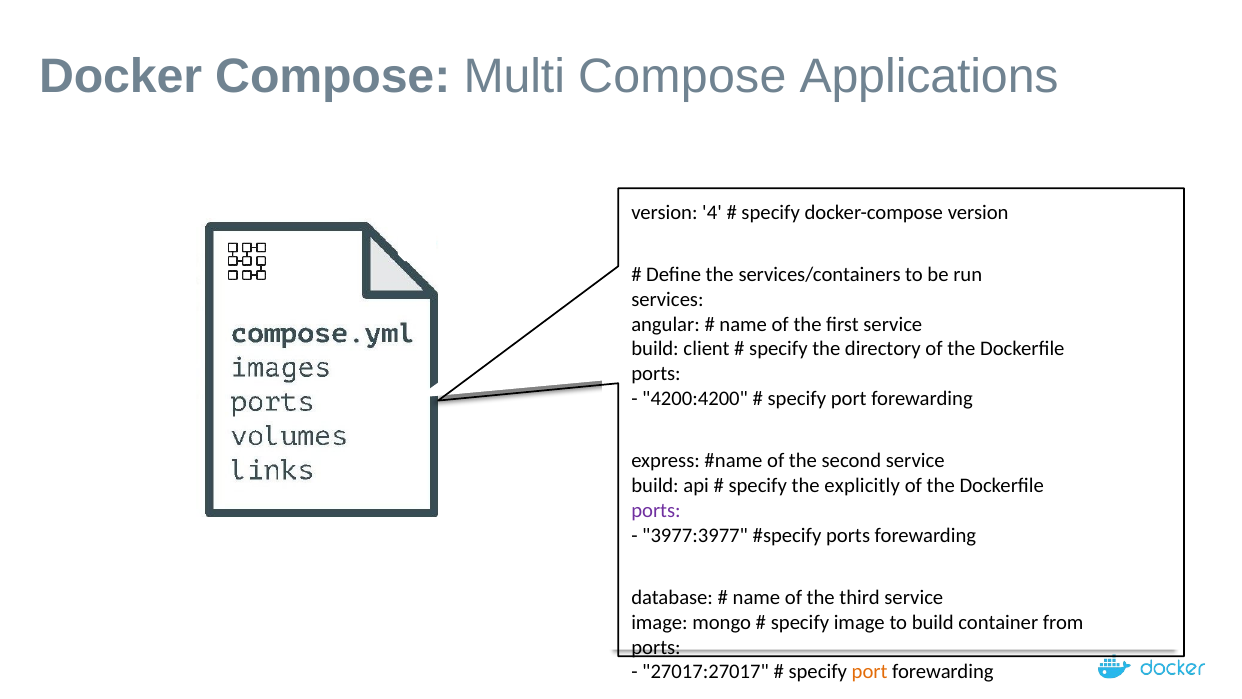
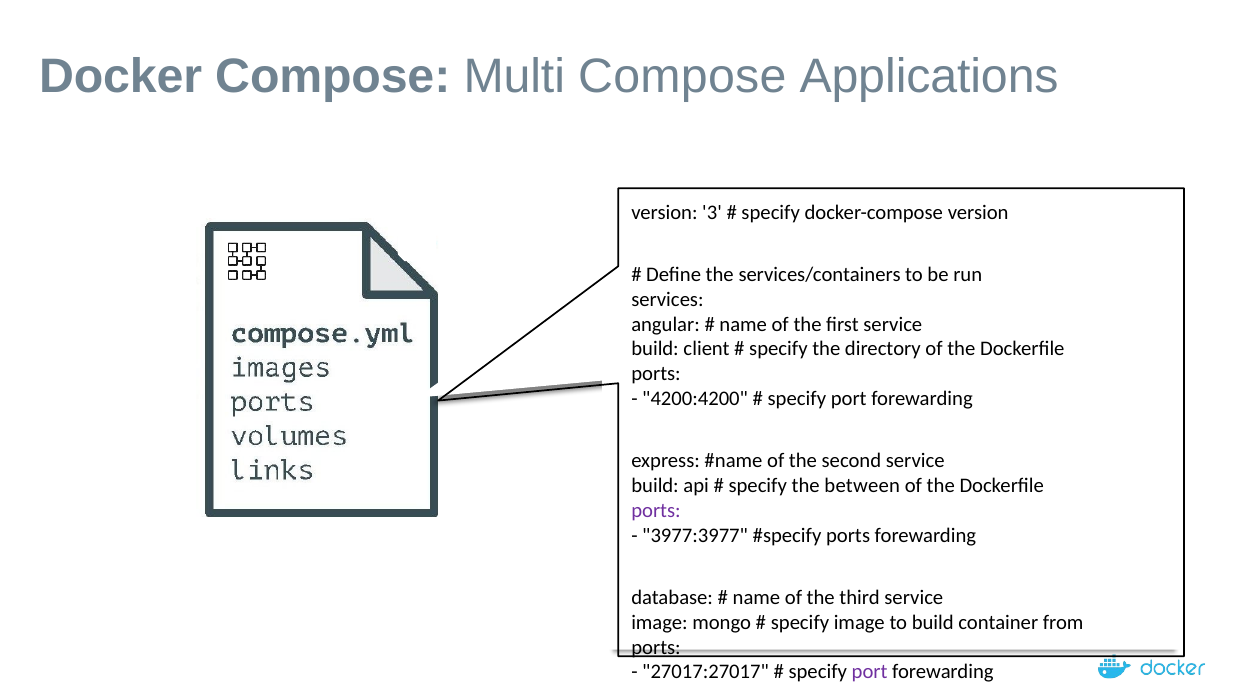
4: 4 -> 3 (712, 212)
explicitly: explicitly -> between (862, 485)
port colour: orange -> purple (870, 672)
